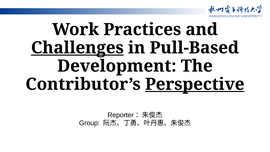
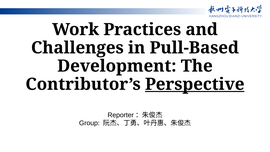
Challenges underline: present -> none (77, 48)
